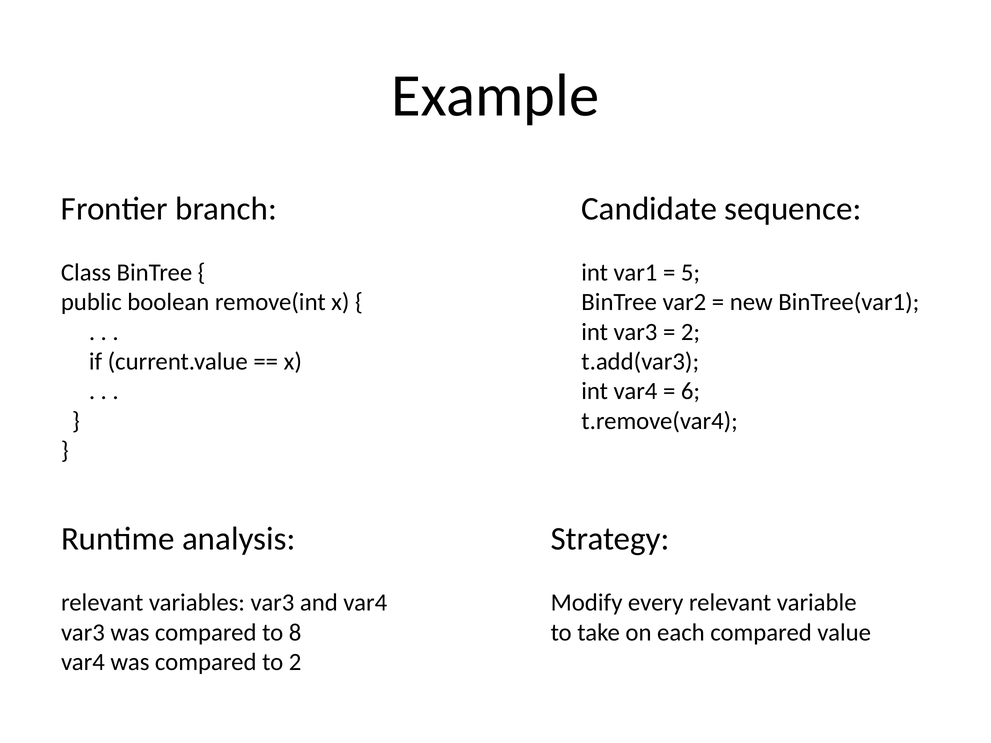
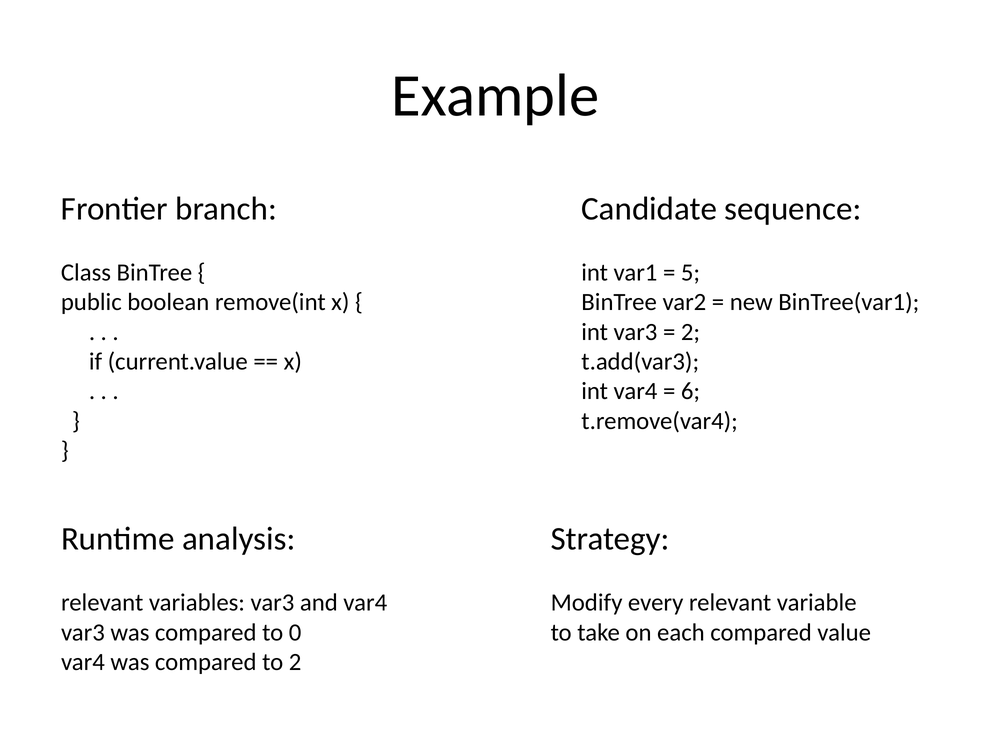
8: 8 -> 0 (295, 633)
